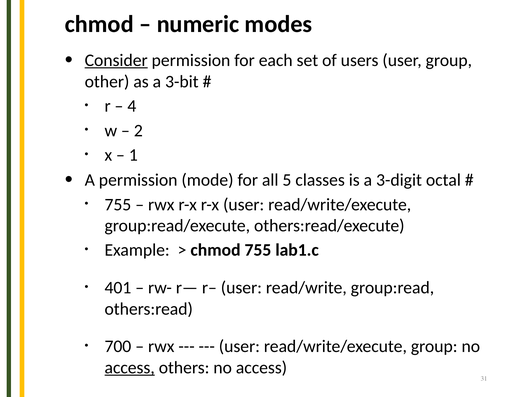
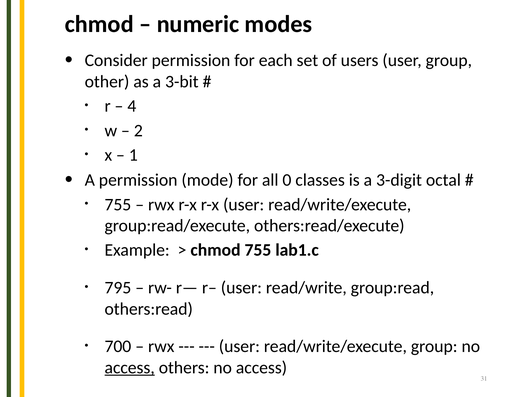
Consider underline: present -> none (116, 60)
5: 5 -> 0 (287, 180)
401: 401 -> 795 (118, 288)
